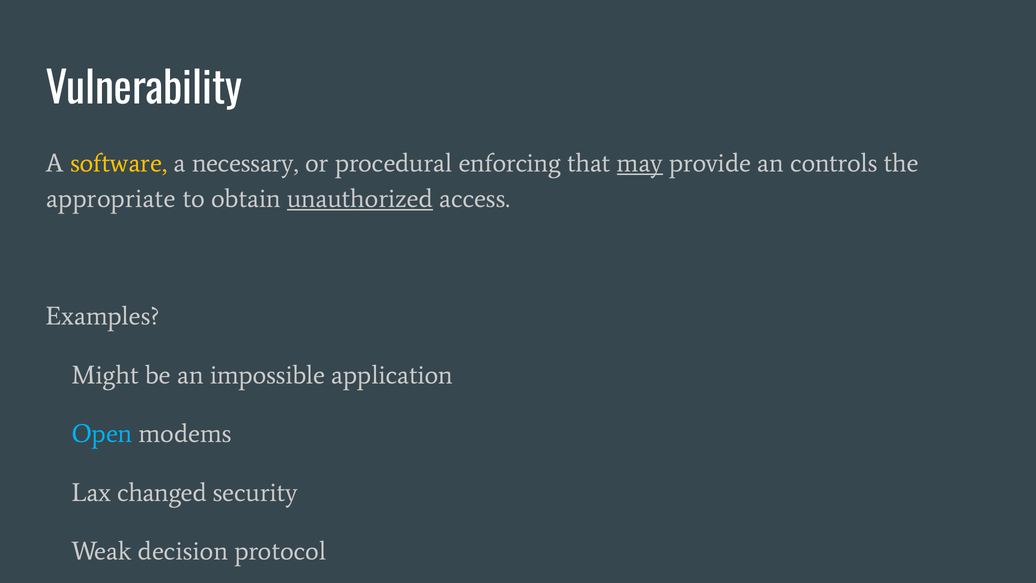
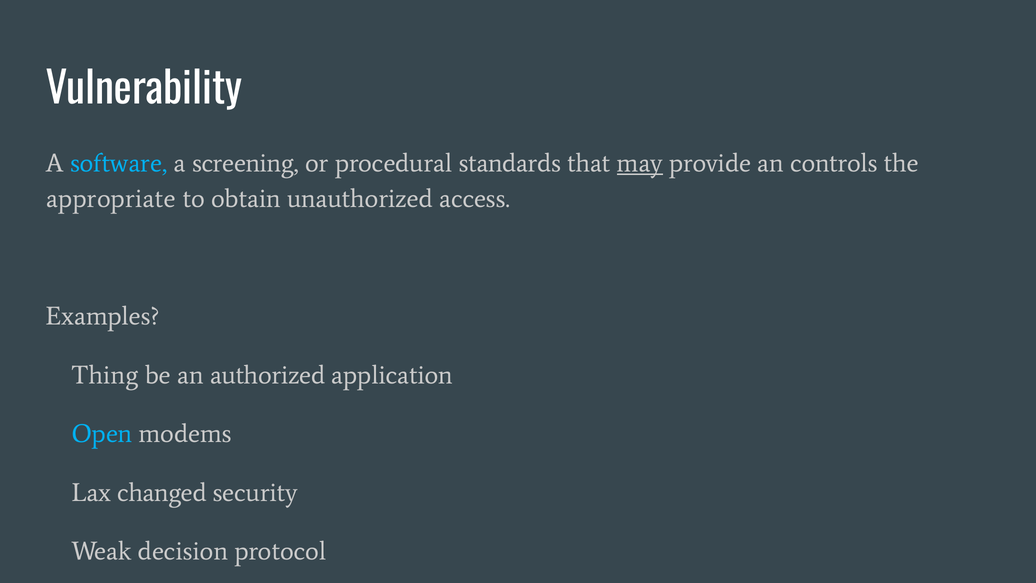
software colour: yellow -> light blue (119, 163)
necessary: necessary -> screening (246, 163)
enforcing: enforcing -> standards (510, 163)
unauthorized underline: present -> none (360, 199)
Might: Might -> Thing (105, 375)
impossible: impossible -> authorized (268, 375)
